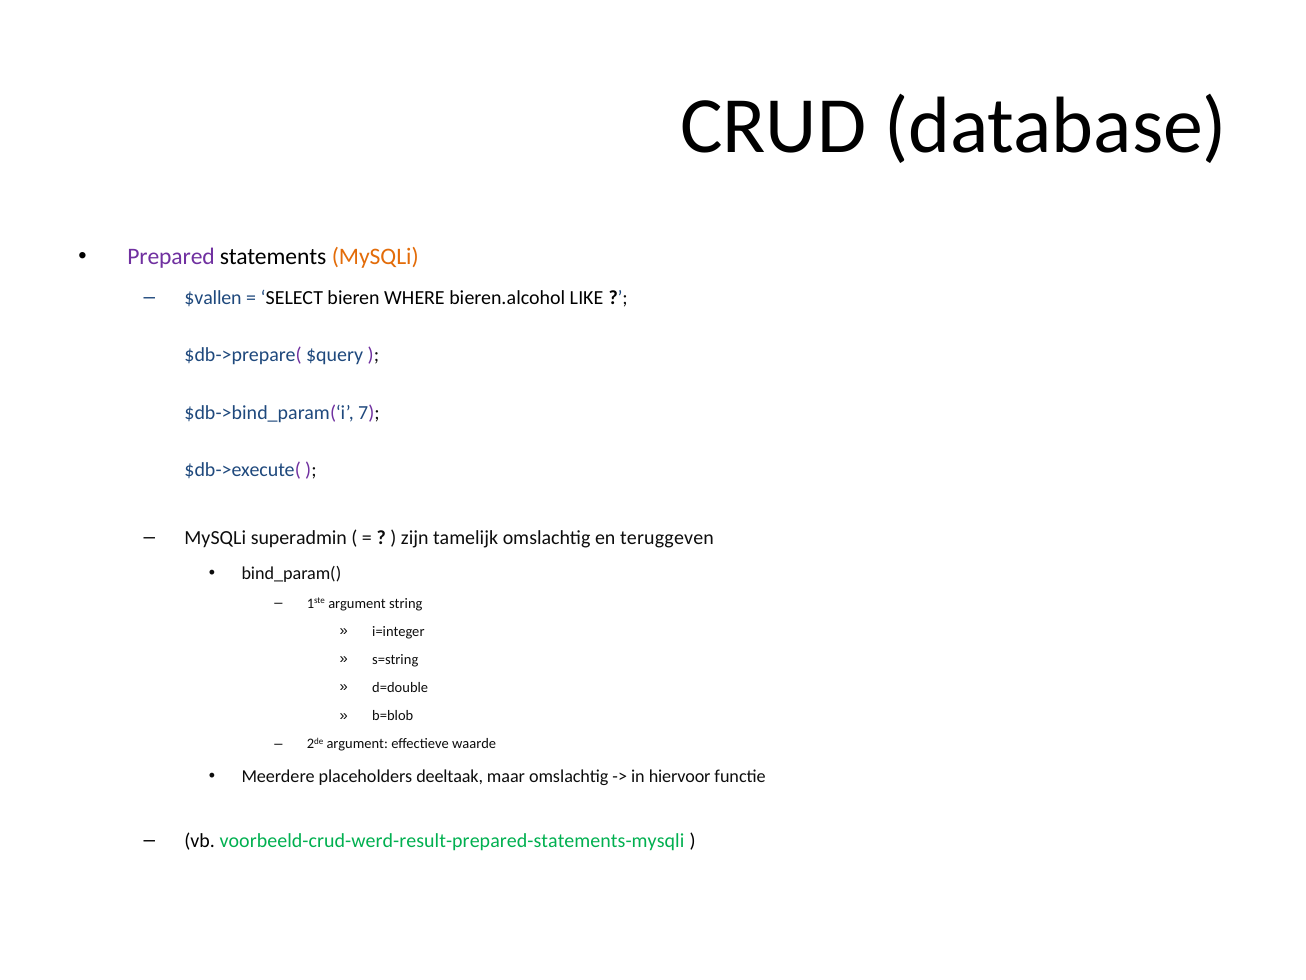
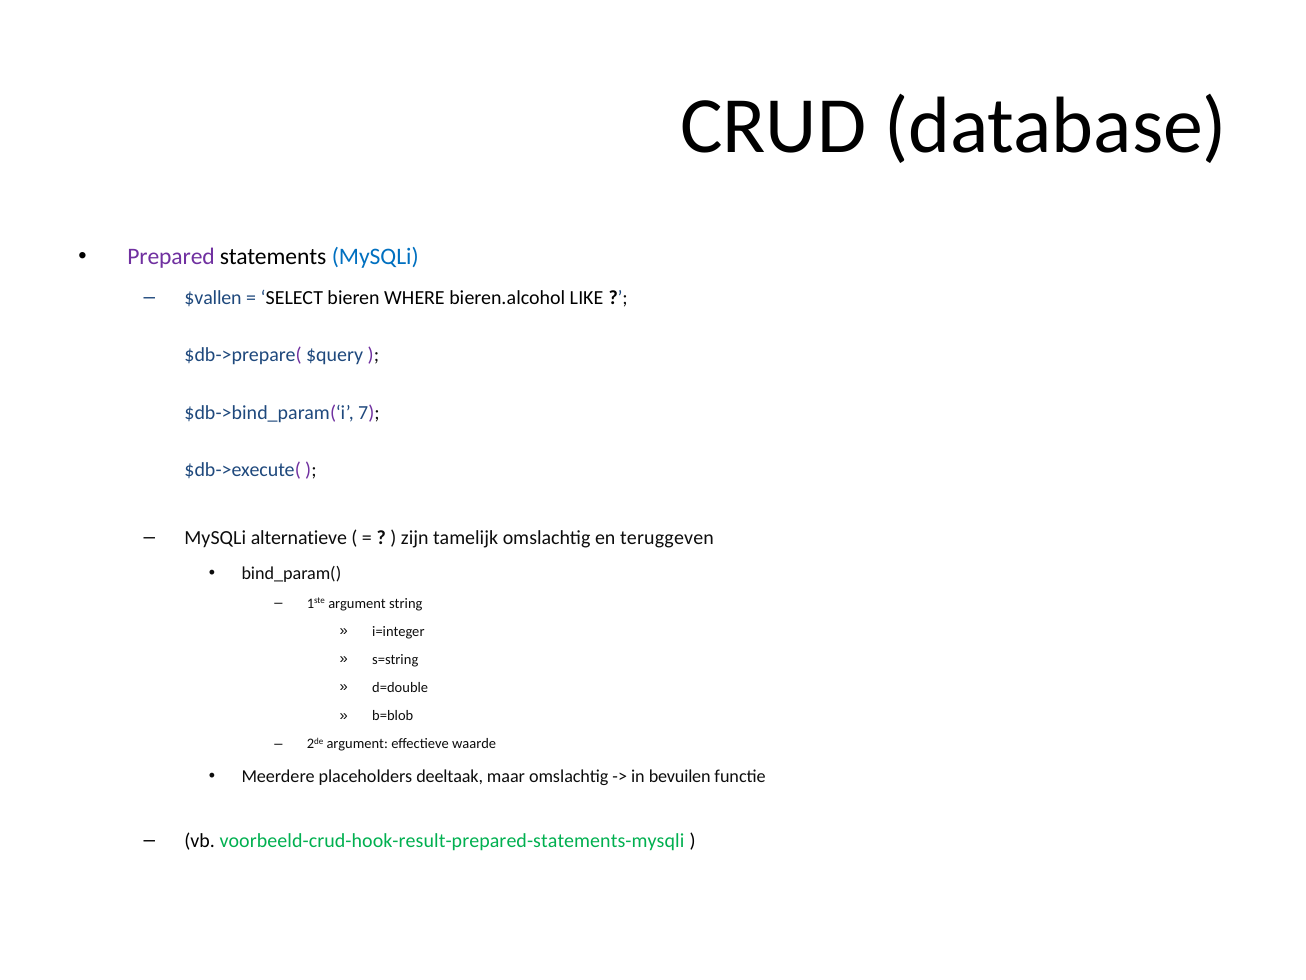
MySQLi colour: orange -> blue (375, 257)
superadmin: superadmin -> alternatieve (299, 538)
hiervoor: hiervoor -> bevuilen (680, 777)
voorbeeld-crud-werd-result-prepared-statements-mysqli: voorbeeld-crud-werd-result-prepared-statements-mysqli -> voorbeeld-crud-hook-result-prepared-statements-mysqli (452, 841)
